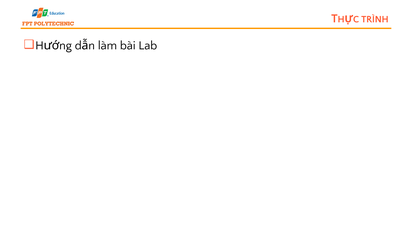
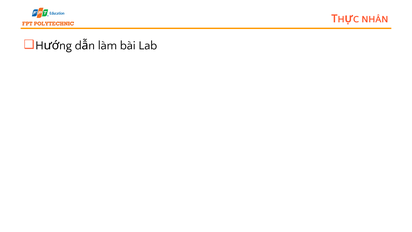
TRÌNH: TRÌNH -> NHÂN (375, 19)
